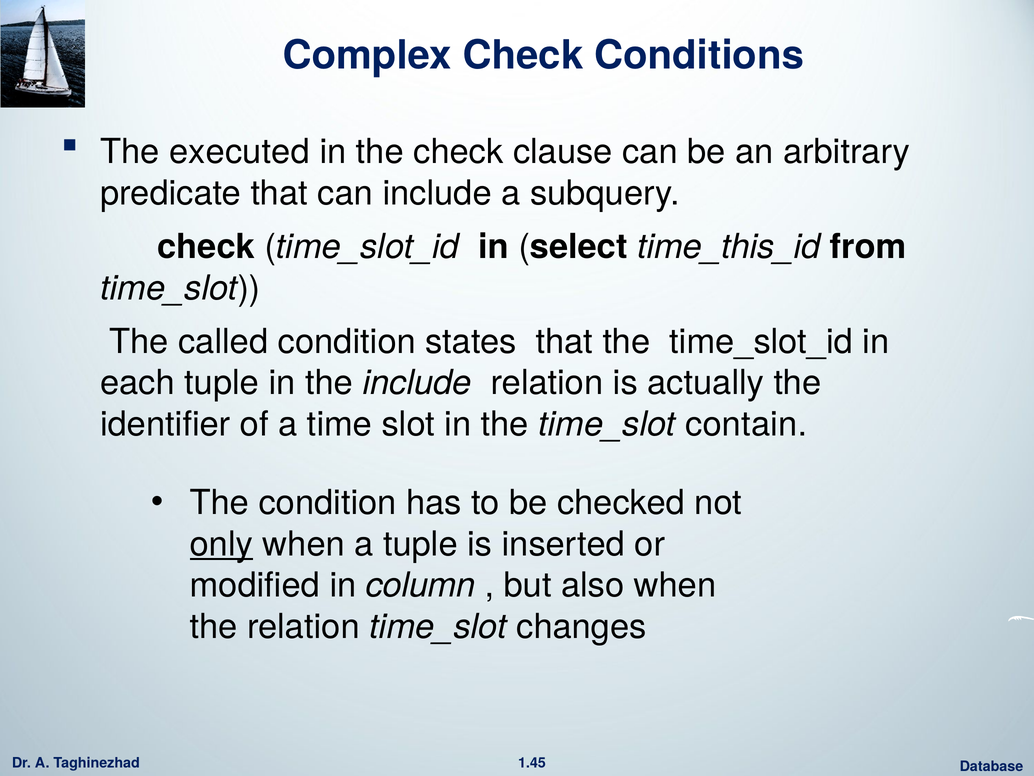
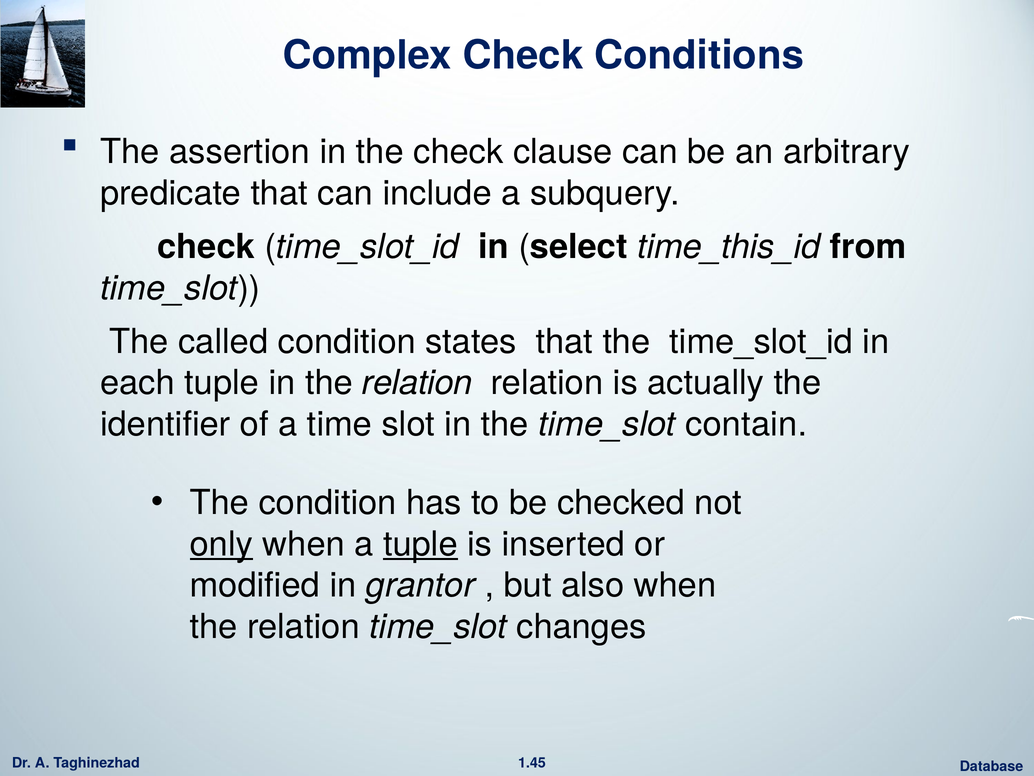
executed: executed -> assertion (239, 152)
in the include: include -> relation (417, 383)
tuple underline: none -> present (420, 544)
column: column -> grantor (421, 585)
